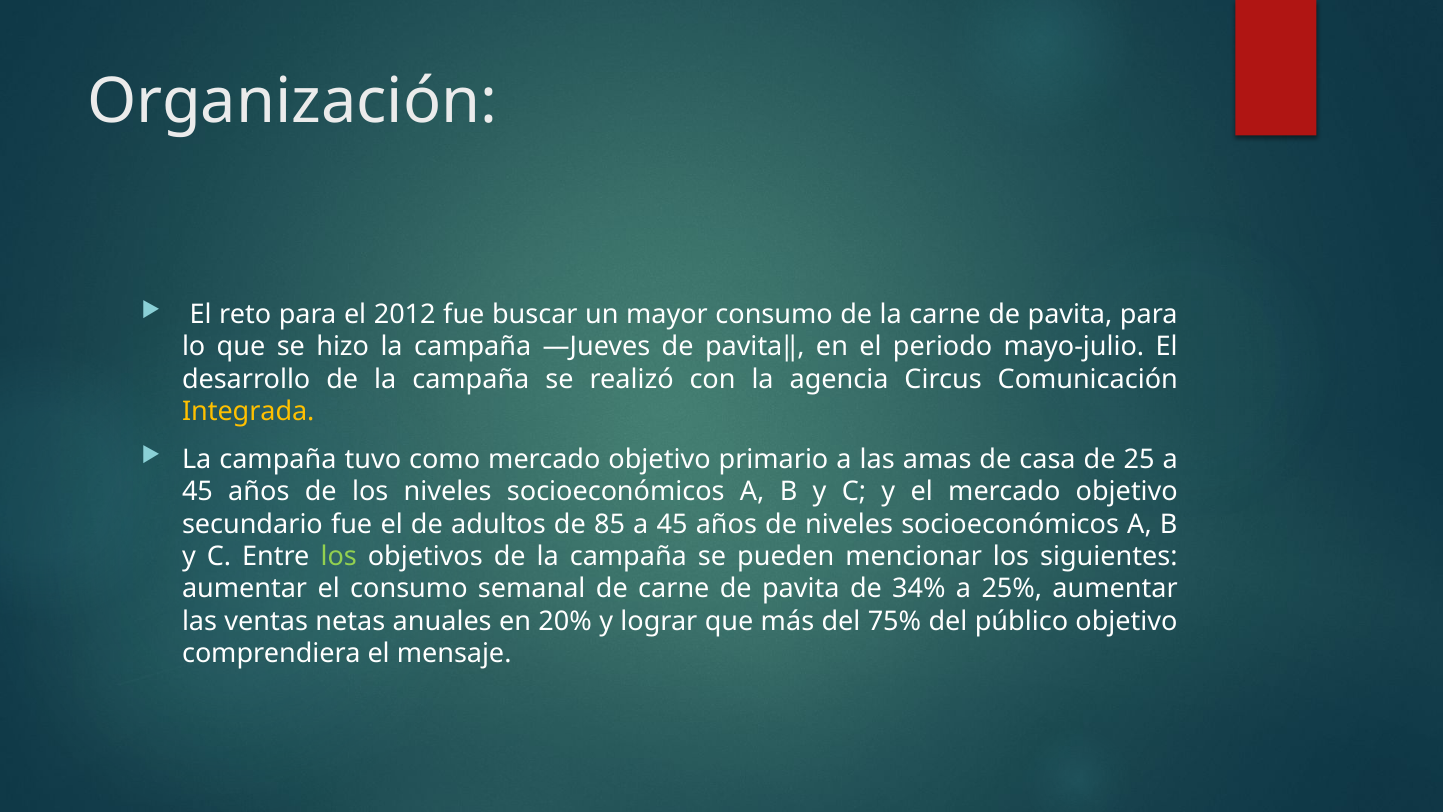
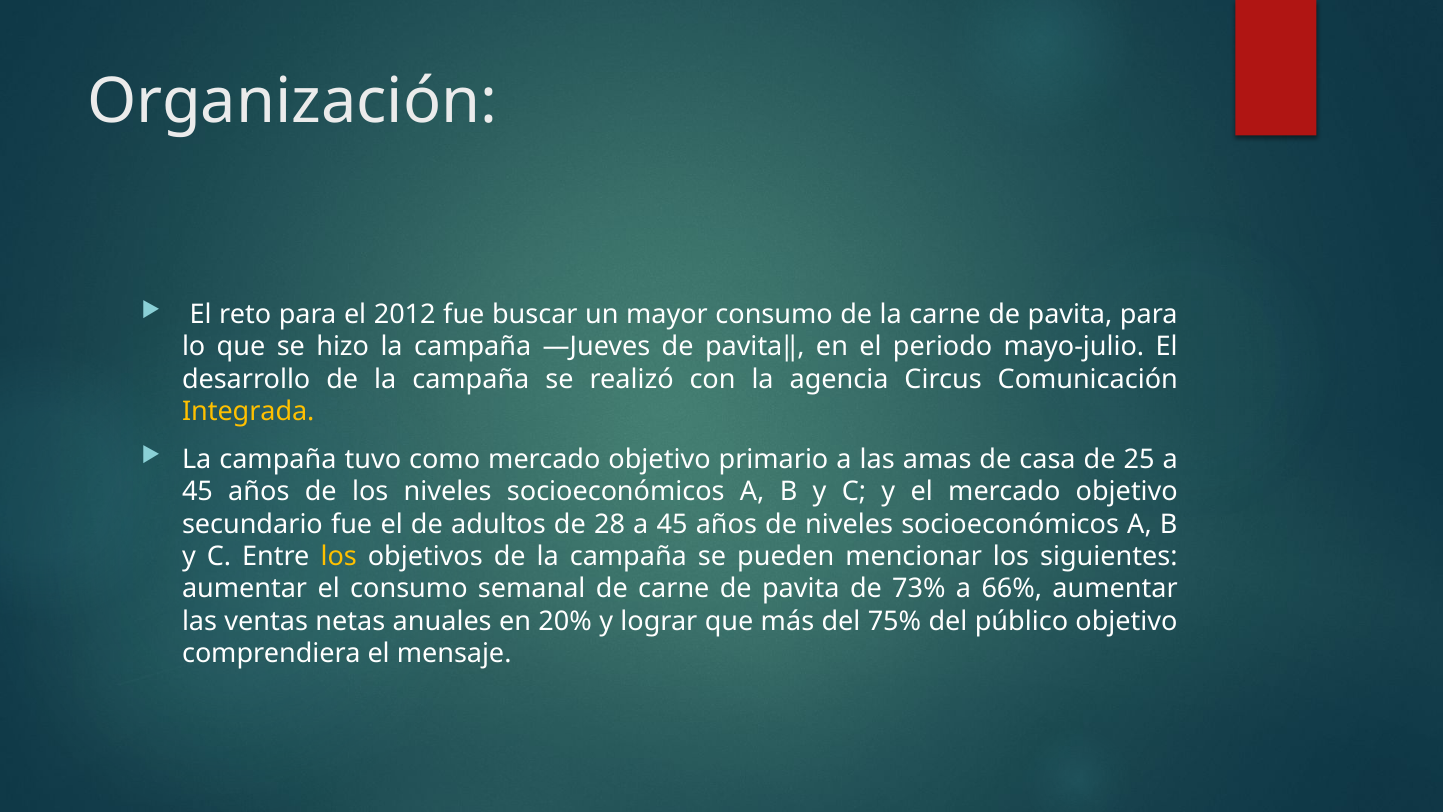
85: 85 -> 28 (610, 524)
los colour: light green -> yellow (339, 556)
34%: 34% -> 73% (919, 589)
25%: 25% -> 66% (1012, 589)
